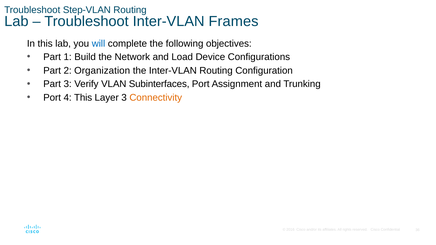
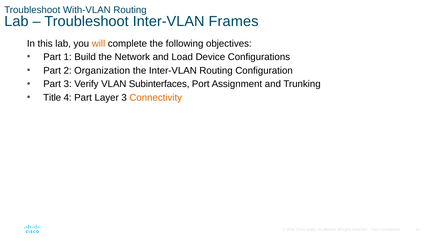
Step-VLAN: Step-VLAN -> With-VLAN (87, 10)
will colour: blue -> orange (98, 44)
Port: Port -> Title (52, 98)
4 This: This -> Part (83, 98)
